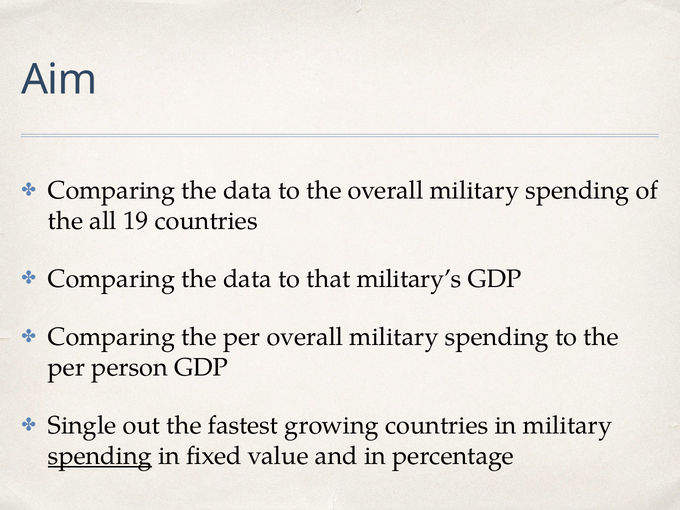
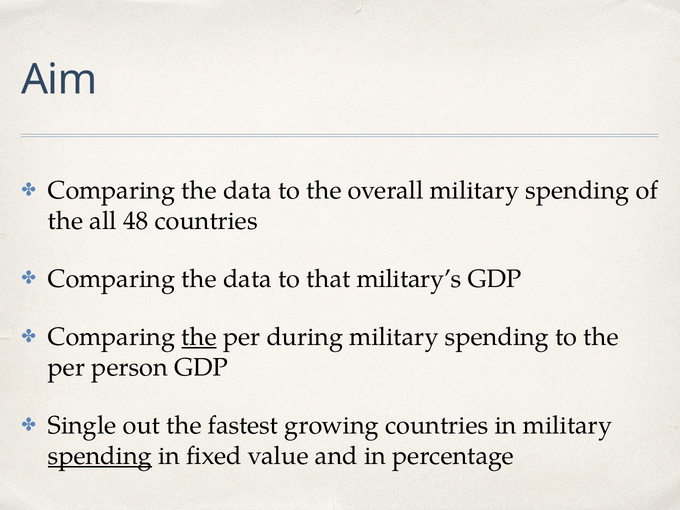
19: 19 -> 48 (136, 221)
the underline: none -> present (199, 337)
per overall: overall -> during (305, 337)
